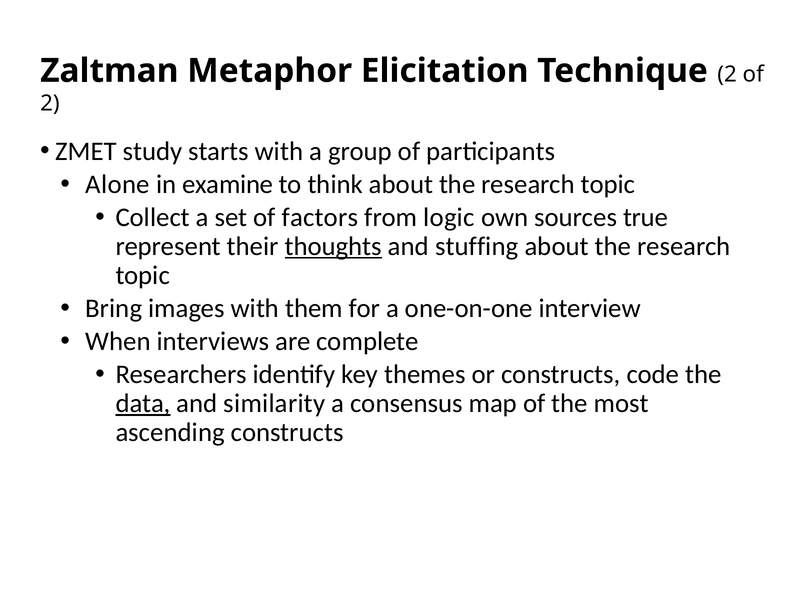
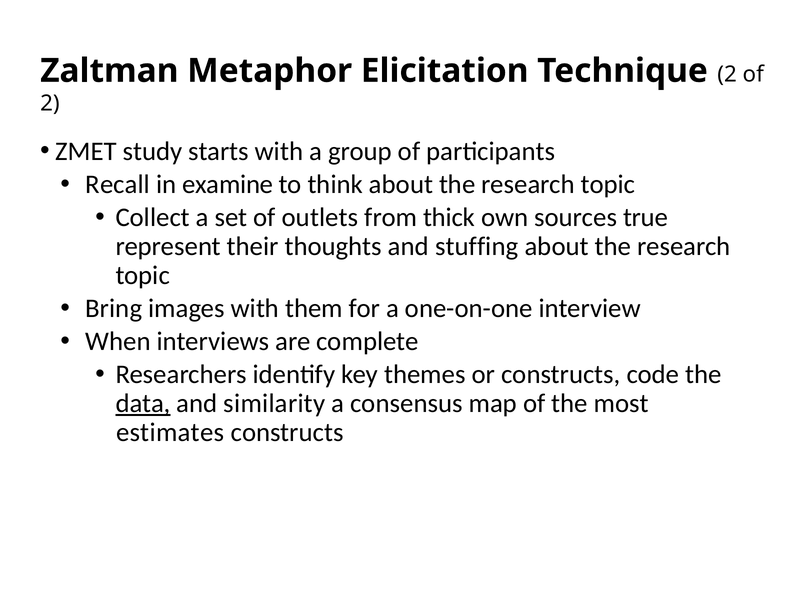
Alone: Alone -> Recall (118, 184)
factors: factors -> outlets (320, 217)
logic: logic -> thick (449, 217)
thoughts underline: present -> none (333, 246)
ascending: ascending -> estimates (170, 432)
